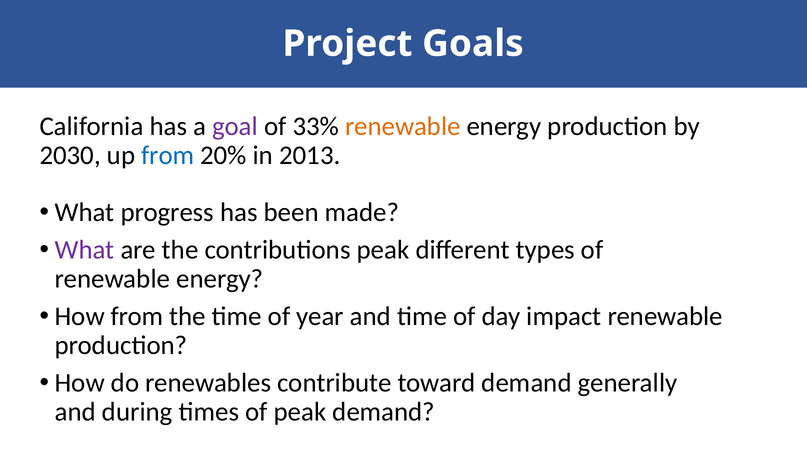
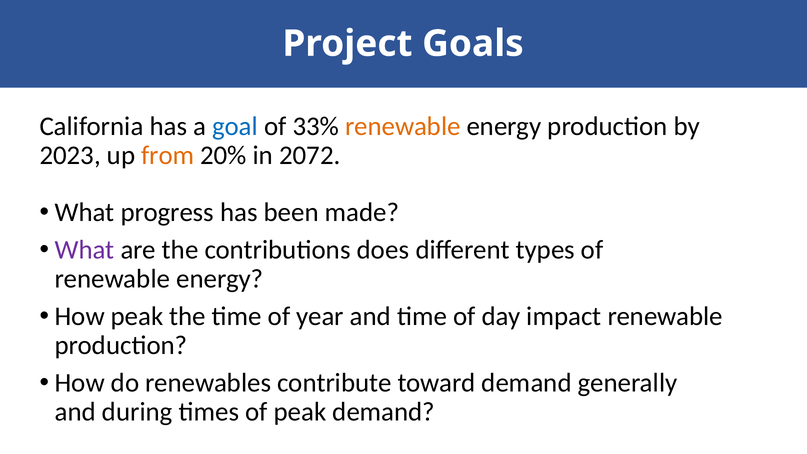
goal colour: purple -> blue (235, 126)
2030: 2030 -> 2023 (70, 155)
from colour: blue -> orange (168, 155)
2013: 2013 -> 2072 (310, 155)
contributions peak: peak -> does (383, 250)
How from: from -> peak (137, 316)
